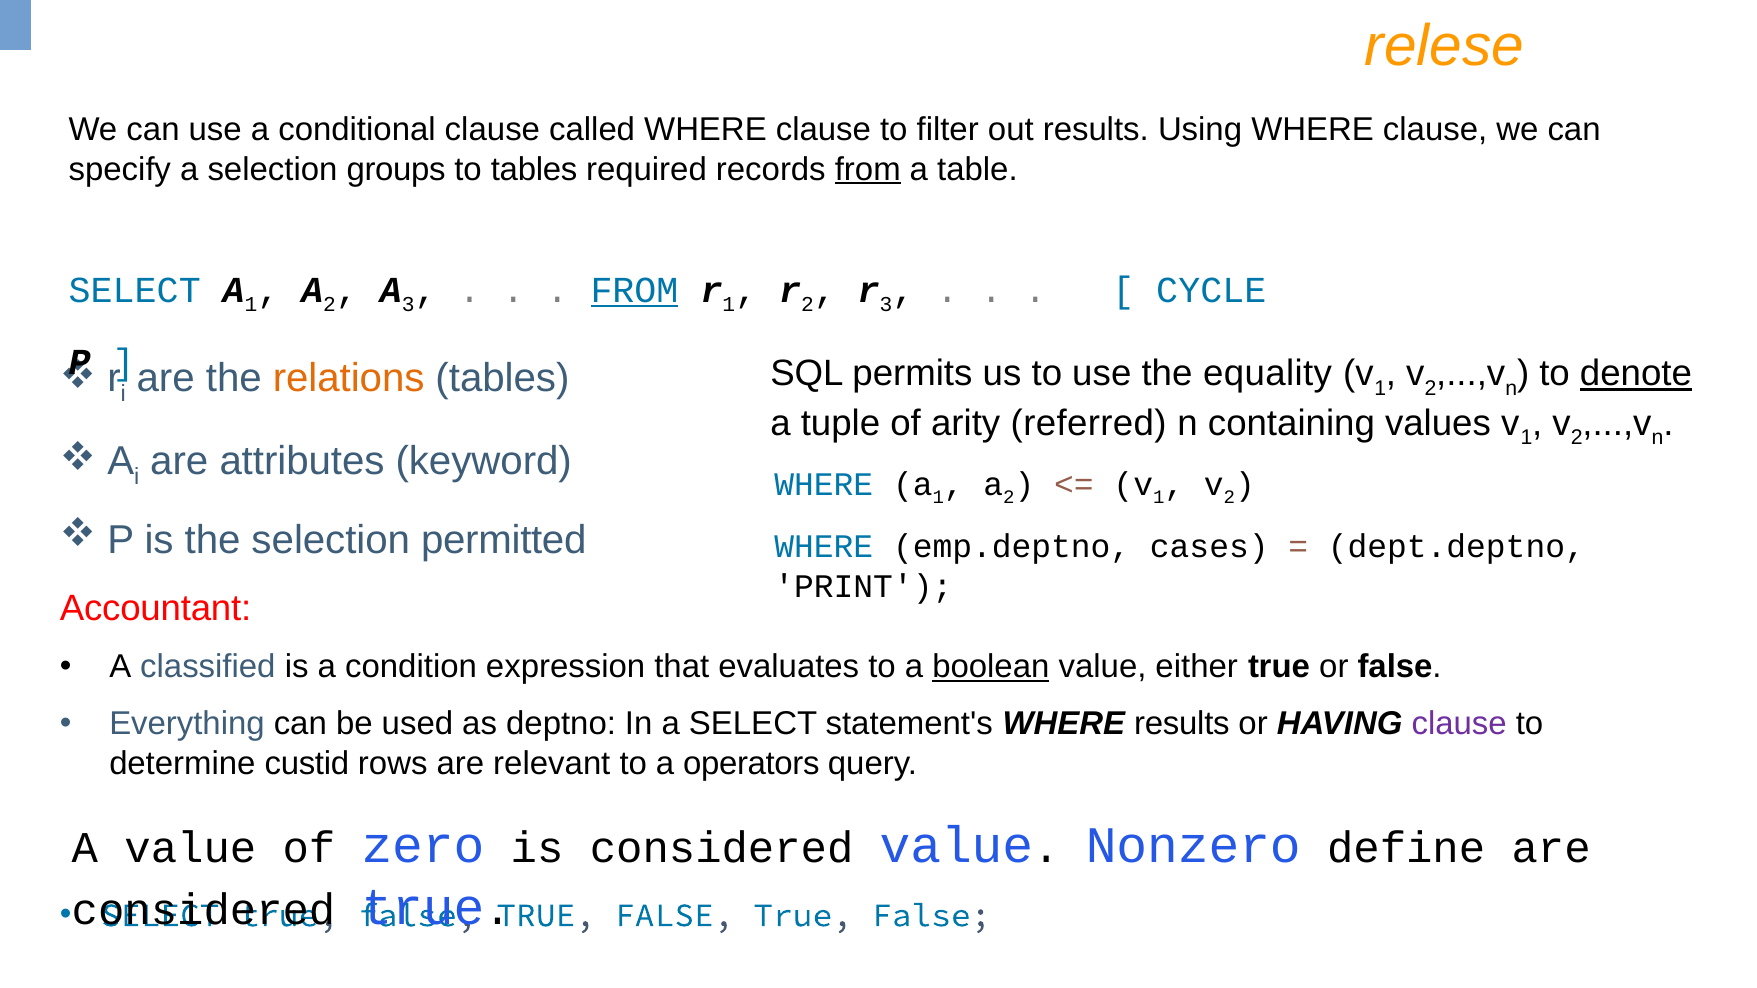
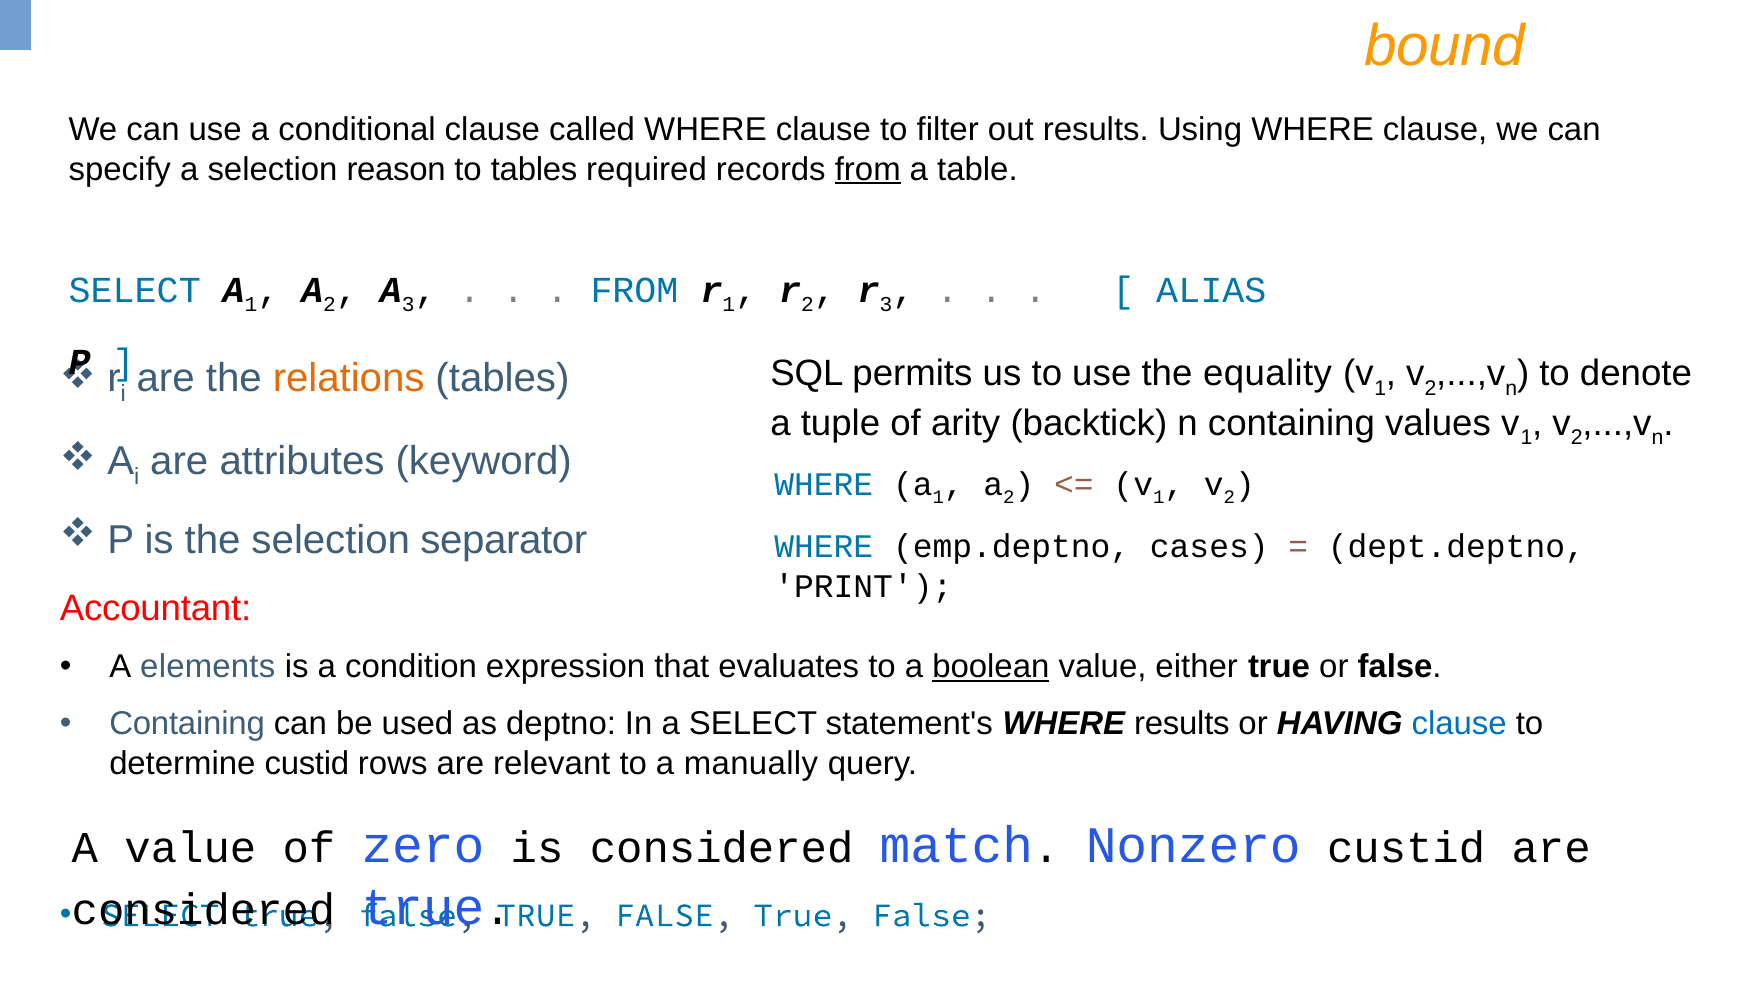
relese: relese -> bound (1445, 46)
groups: groups -> reason (396, 169)
FROM underline: present -> none (634, 290)
CYCLE: CYCLE -> ALIAS (1211, 290)
denote underline: present -> none (1636, 374)
referred: referred -> backtick (1089, 424)
permitted: permitted -> separator (504, 540)
classified: classified -> elements (208, 667)
Everything: Everything -> Containing (187, 724)
clause colour: purple -> blue (1459, 724)
operators: operators -> manually (751, 764)
considered value: value -> match (956, 846)
Nonzero define: define -> custid (1406, 849)
